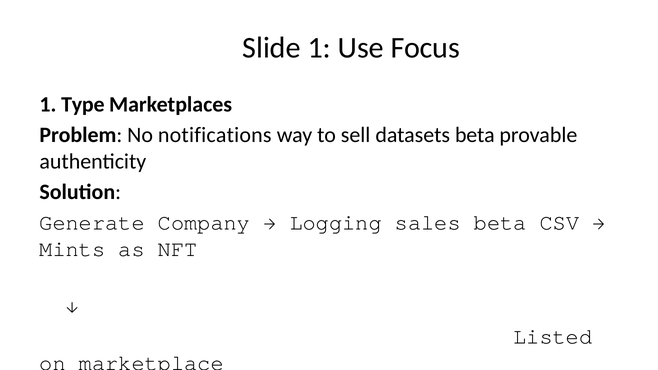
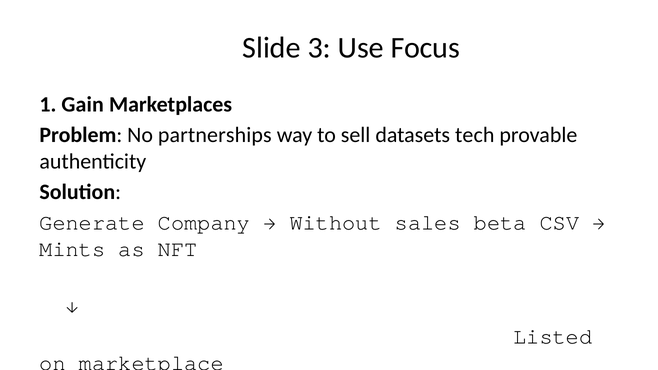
1: 1 -> 3 (319, 48)
Type: Type -> Gain (83, 104)
notifications: notifications -> partnerships (215, 135)
datasets beta: beta -> tech (475, 135)
Logging: Logging -> Without (336, 223)
